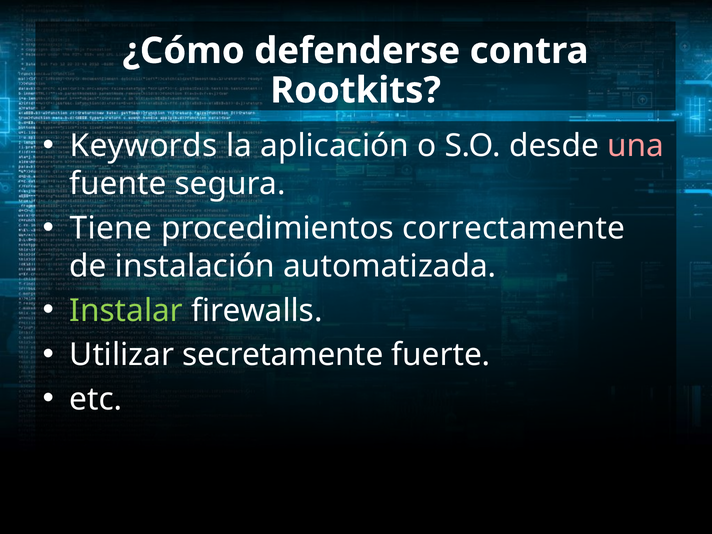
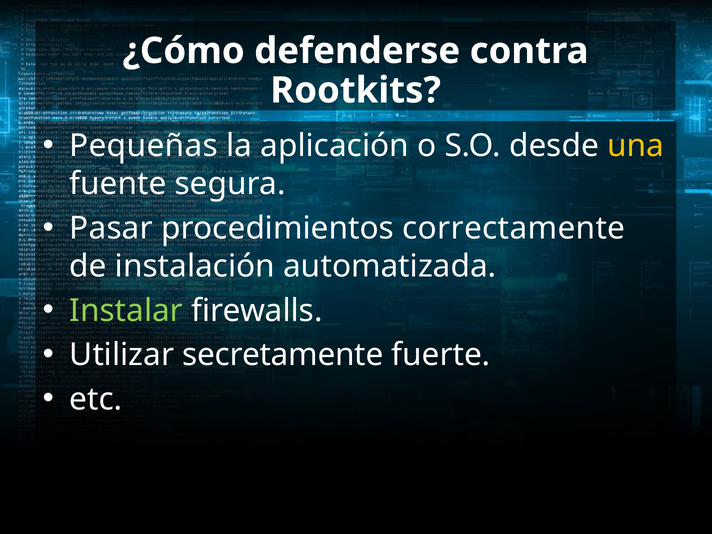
Keywords: Keywords -> Pequeñas (144, 146)
una colour: pink -> yellow (636, 146)
Tiene: Tiene -> Pasar (111, 228)
